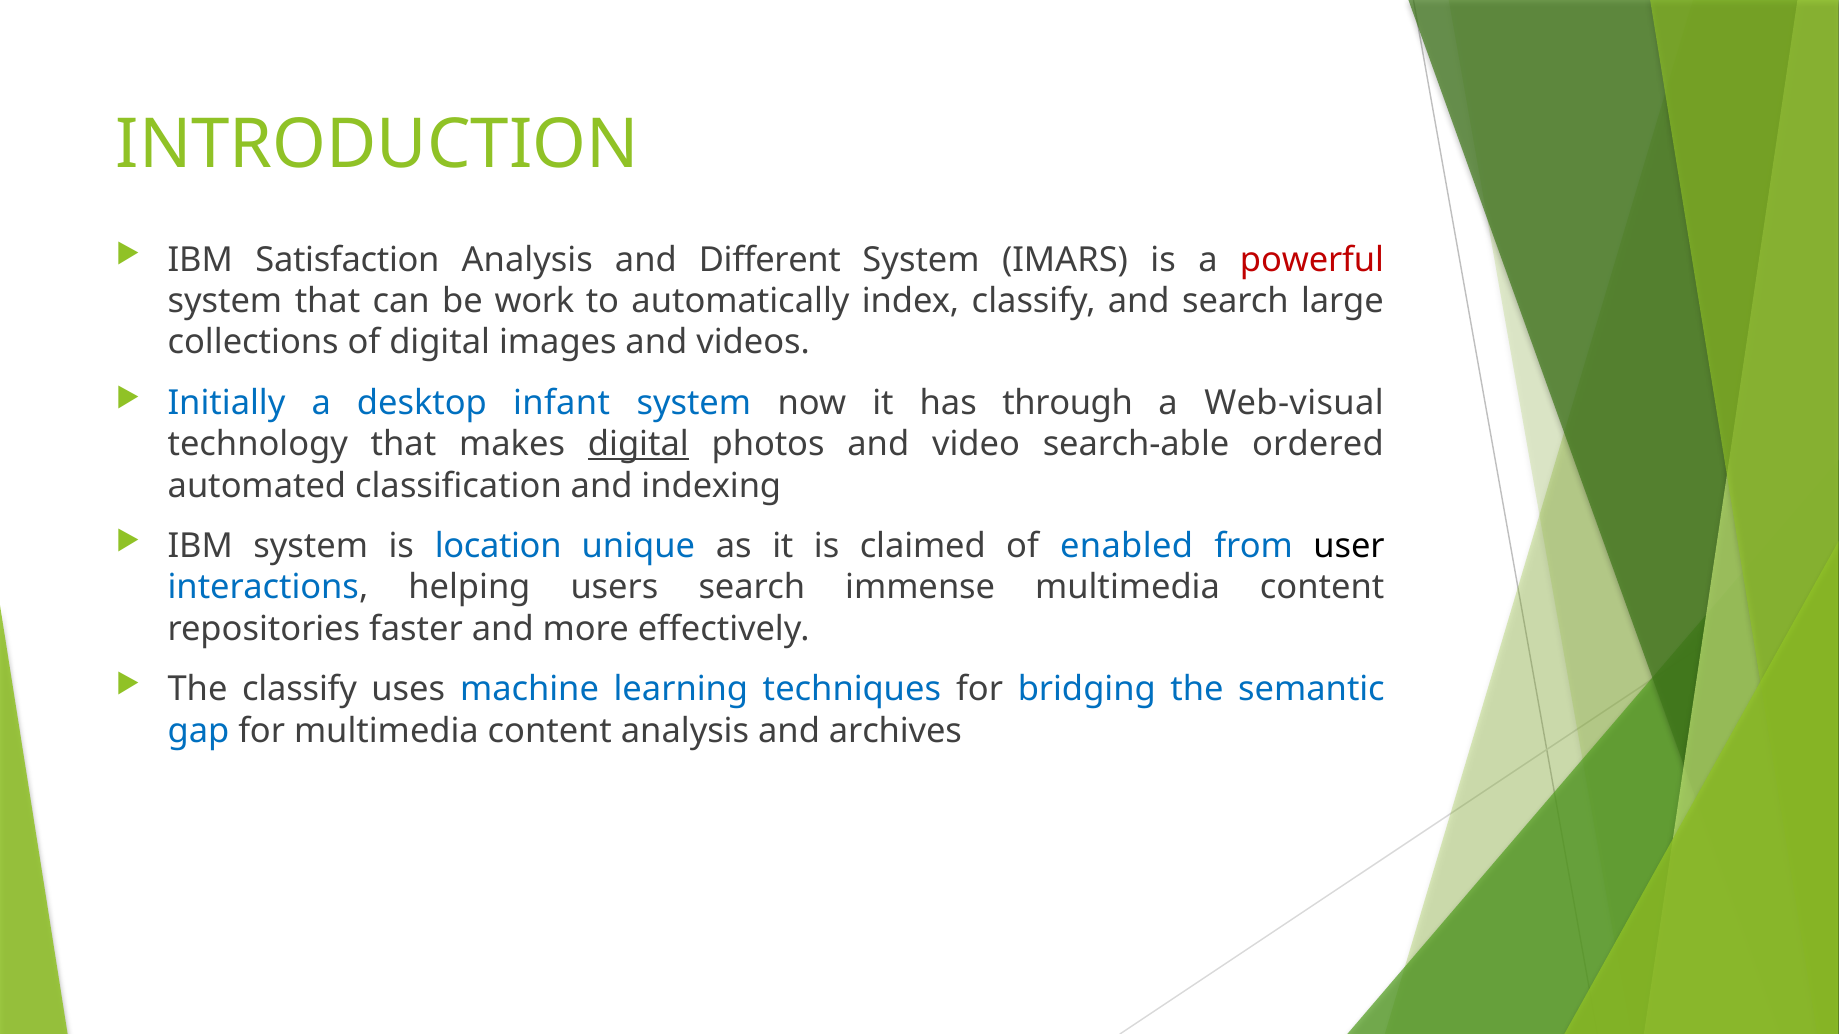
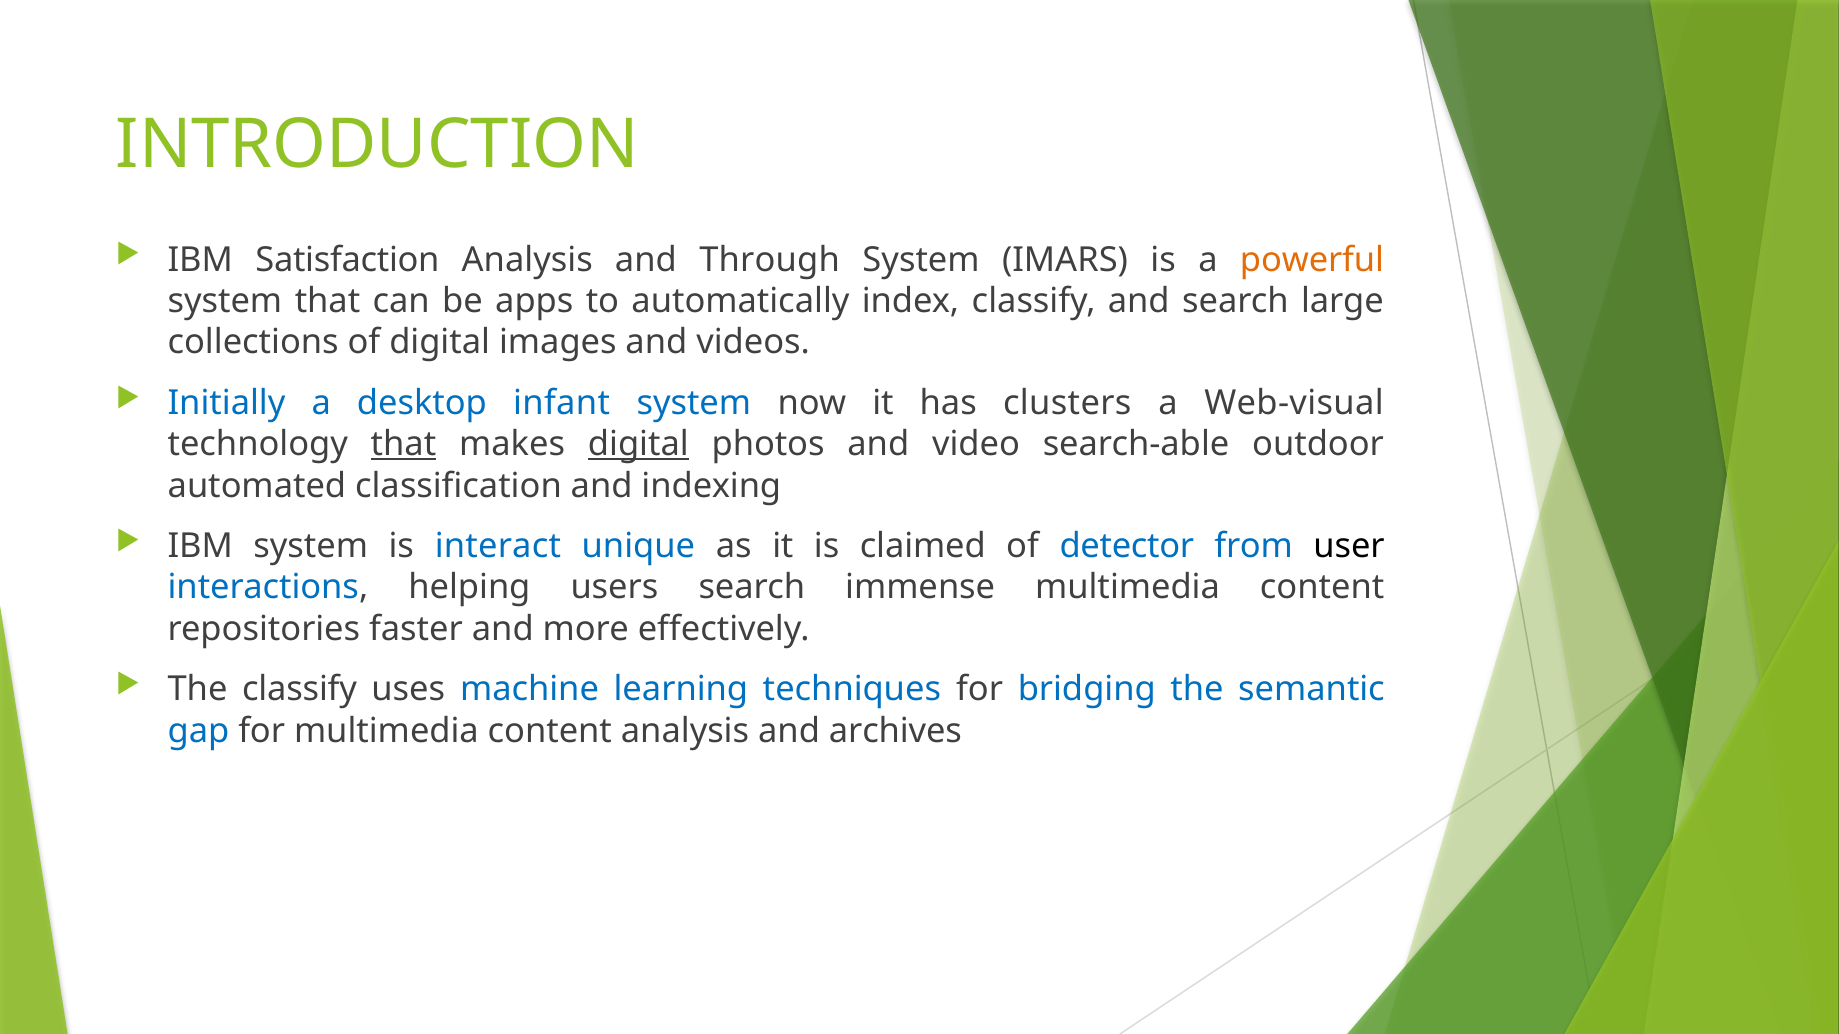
Different: Different -> Through (770, 260)
powerful colour: red -> orange (1312, 260)
work: work -> apps (534, 301)
through: through -> clusters (1067, 403)
that underline: none -> present (404, 445)
ordered: ordered -> outdoor (1318, 445)
location: location -> interact (498, 546)
enabled: enabled -> detector (1127, 546)
